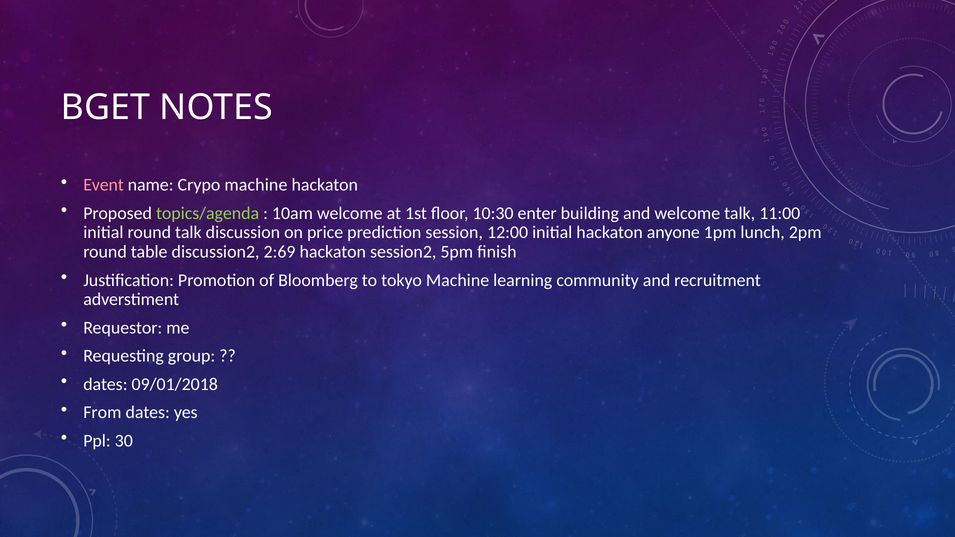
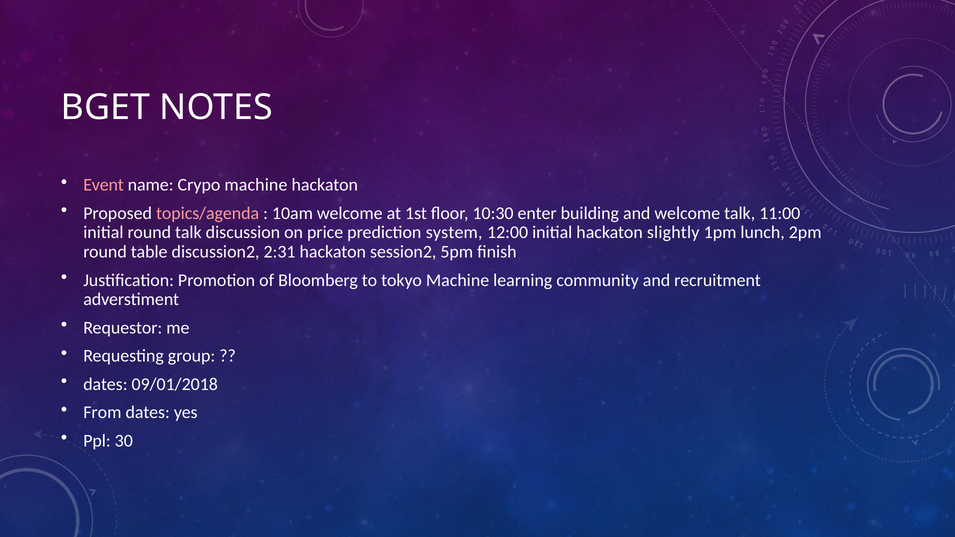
topics/agenda colour: light green -> pink (208, 213)
session: session -> system (454, 233)
anyone: anyone -> slightly (673, 233)
2:69: 2:69 -> 2:31 (280, 252)
